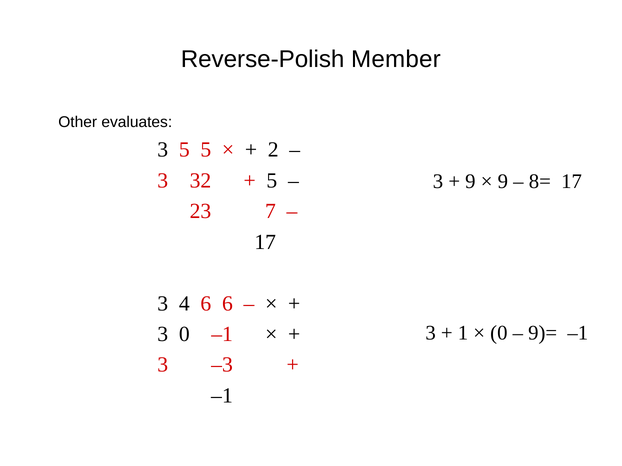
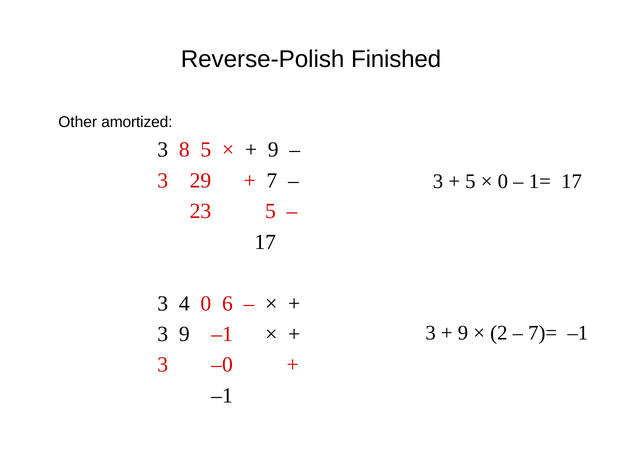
Member: Member -> Finished (396, 59)
evaluates: evaluates -> amortized (137, 122)
3 5: 5 -> 8 (184, 150)
2: 2 -> 9 (273, 150)
32: 32 -> 29 (200, 181)
5: 5 -> 7 (272, 181)
9: 9 -> 5 (470, 182)
9: 9 -> 0 (503, 182)
8=: 8= -> 1= (540, 182)
23 7: 7 -> 5 (270, 211)
4 6: 6 -> 0 (206, 304)
1: 1 -> 9 (463, 333)
0: 0 -> 2 (499, 333)
9)=: 9)= -> 7)= (543, 333)
3 0: 0 -> 9 (184, 334)
–3: –3 -> –0 (222, 365)
